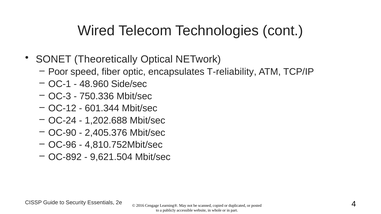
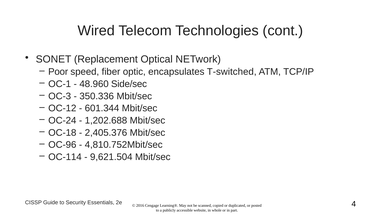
Theoretically: Theoretically -> Replacement (106, 59)
T-reliability: T-reliability -> T-switched (232, 72)
750.336: 750.336 -> 350.336 (97, 96)
OC-90: OC-90 -> OC-18 (62, 133)
OC-892: OC-892 -> OC-114 (65, 157)
